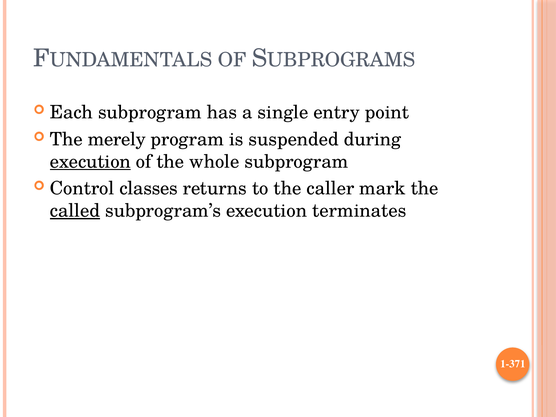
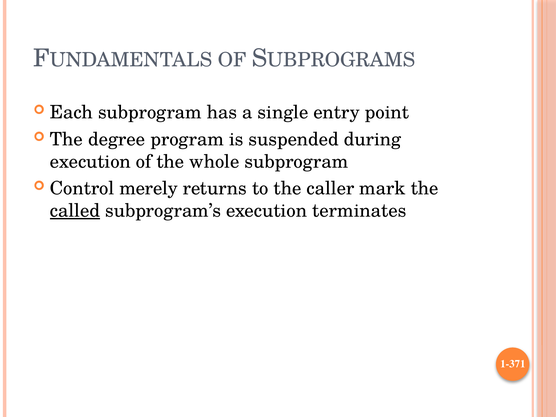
merely: merely -> degree (117, 139)
execution underline: present -> none (90, 162)
classes: classes -> merely (149, 189)
